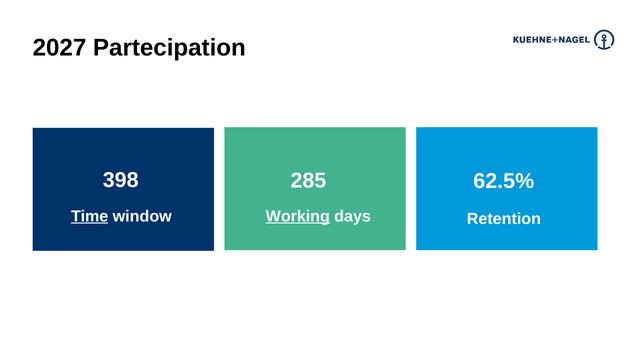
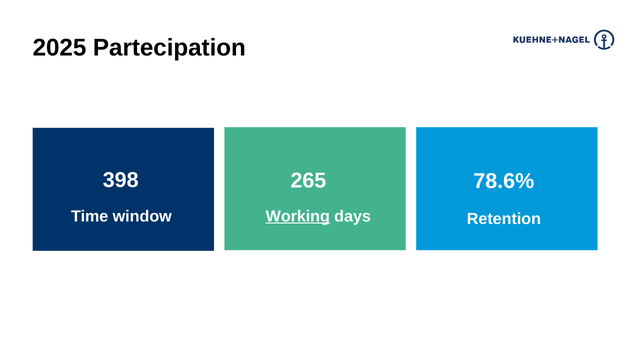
2027: 2027 -> 2025 (60, 48)
285: 285 -> 265 (308, 181)
62.5%: 62.5% -> 78.6% (504, 181)
Time underline: present -> none (90, 216)
